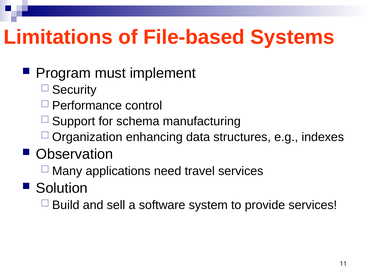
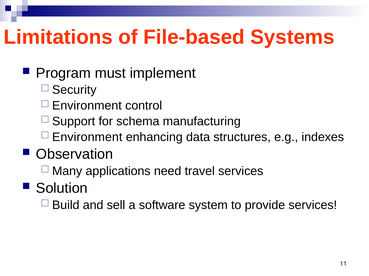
Performance: Performance -> Environment (87, 106)
Organization: Organization -> Environment (87, 137)
